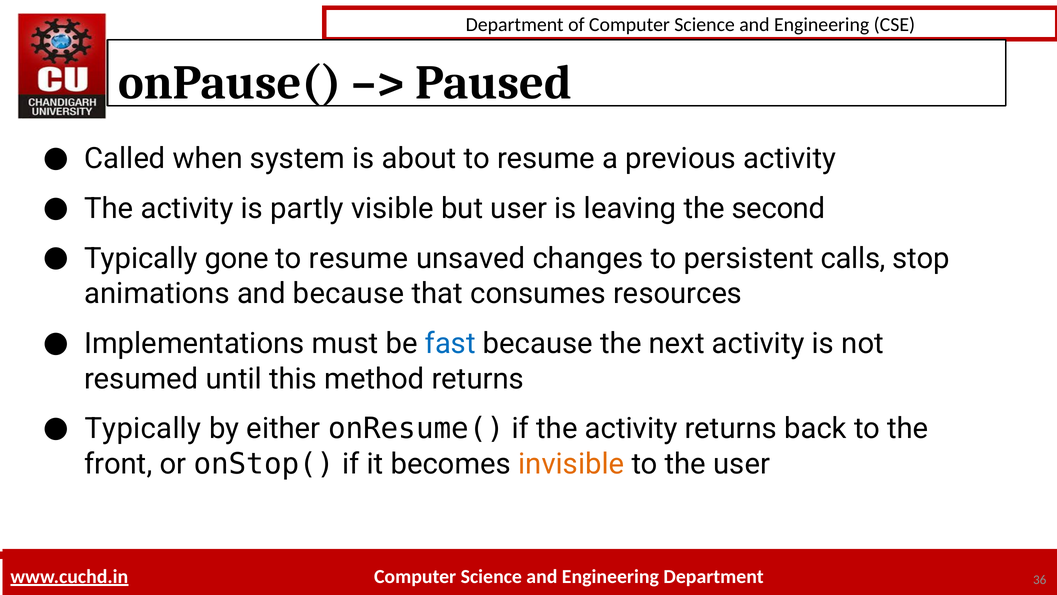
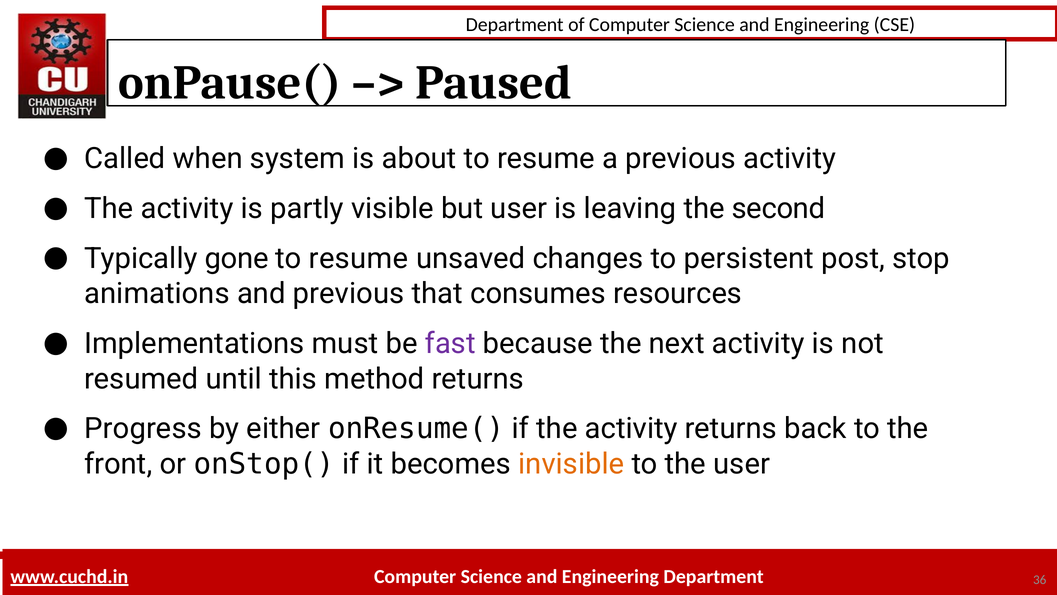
calls: calls -> post (853, 258)
and because: because -> previous (349, 294)
fast colour: blue -> purple (450, 343)
Typically: Typically -> Progress (143, 429)
